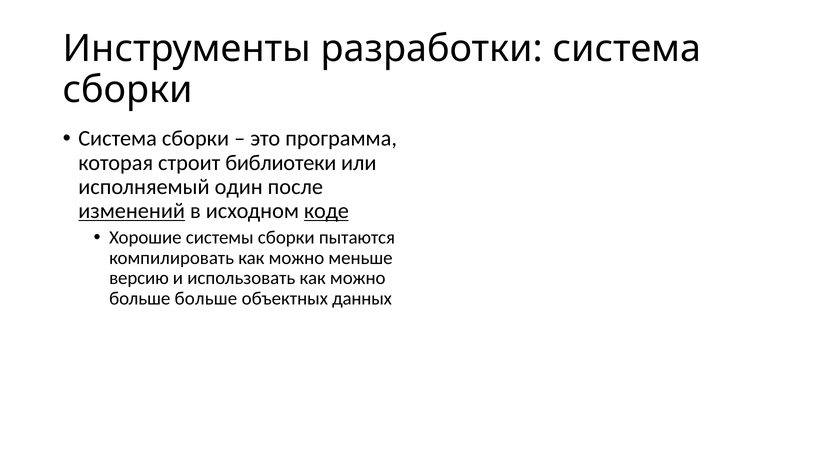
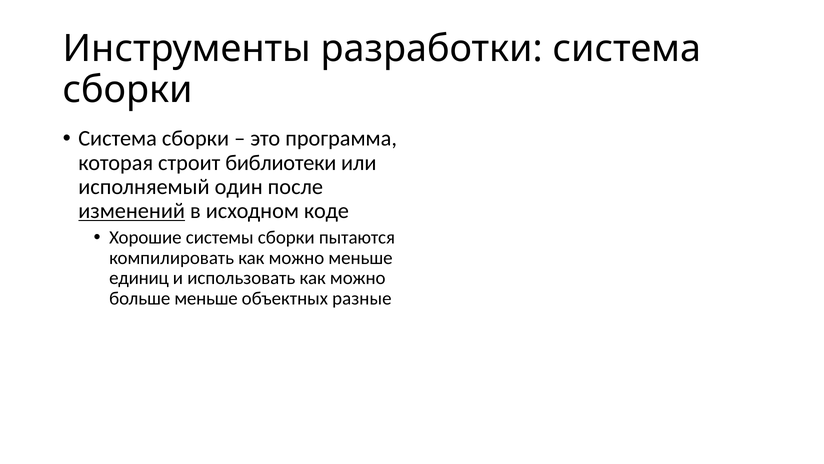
коде underline: present -> none (326, 211)
версию: версию -> единиц (139, 278)
больше больше: больше -> меньше (206, 298)
данных: данных -> разные (362, 298)
